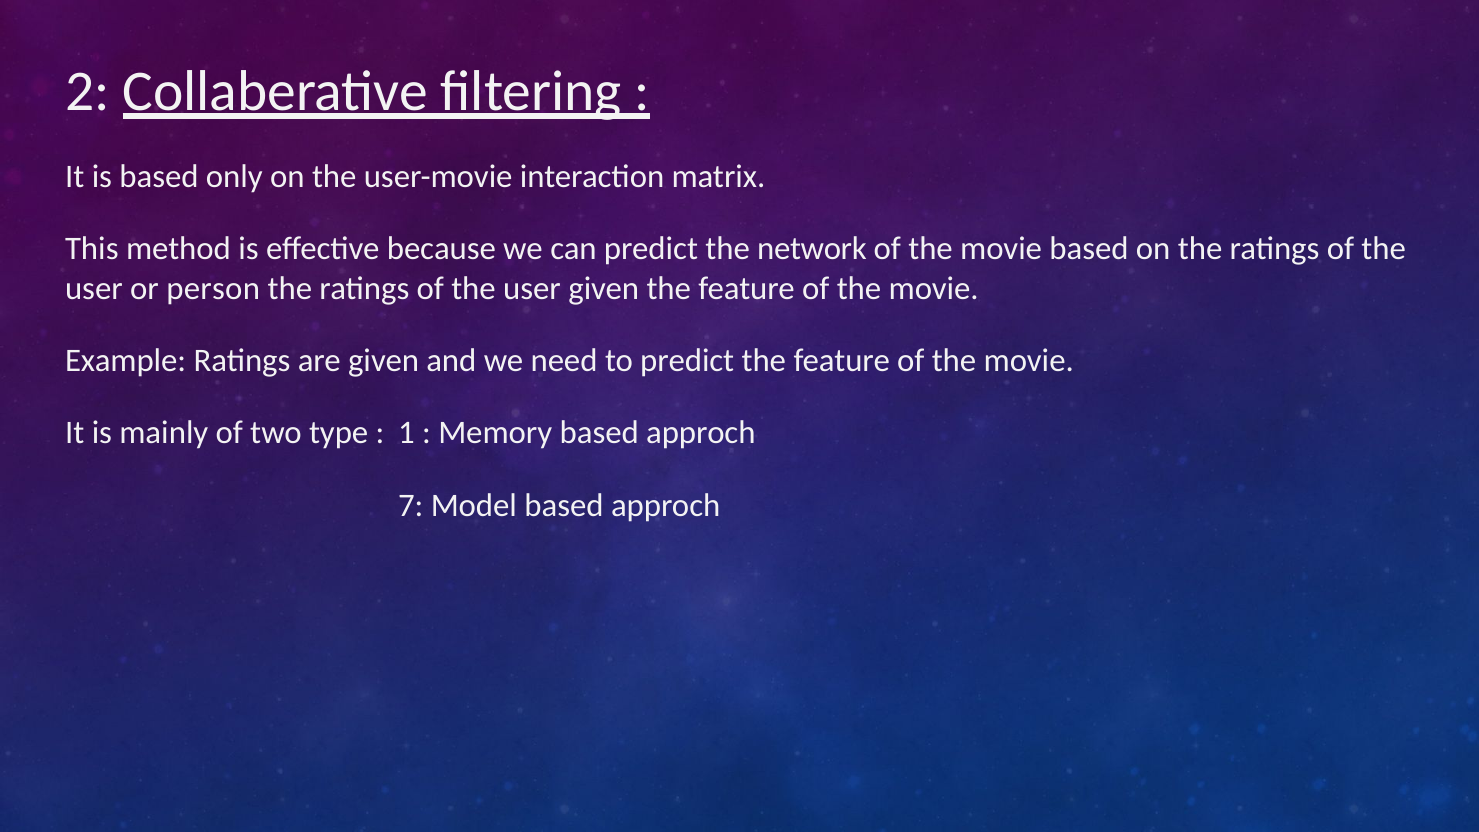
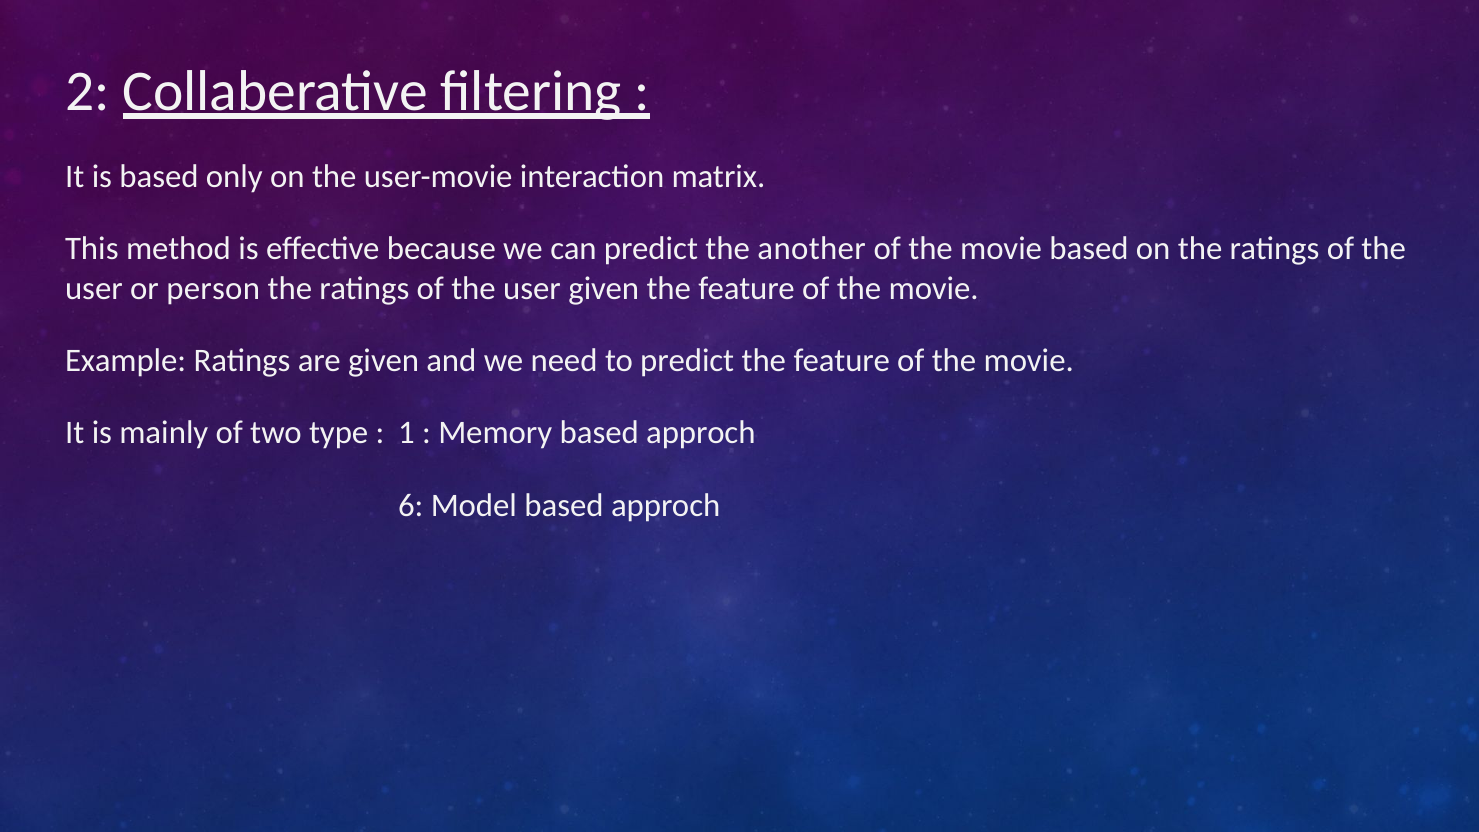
network: network -> another (812, 249)
7: 7 -> 6 (411, 505)
